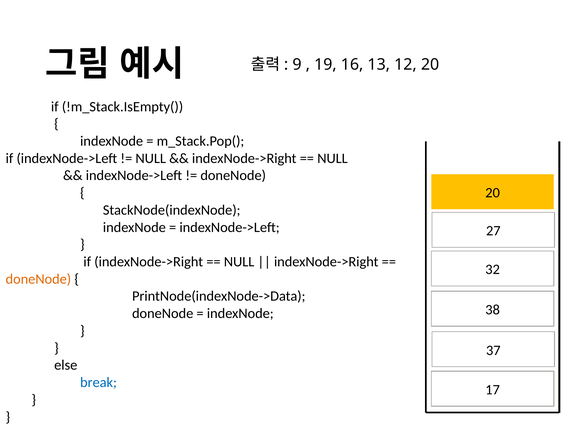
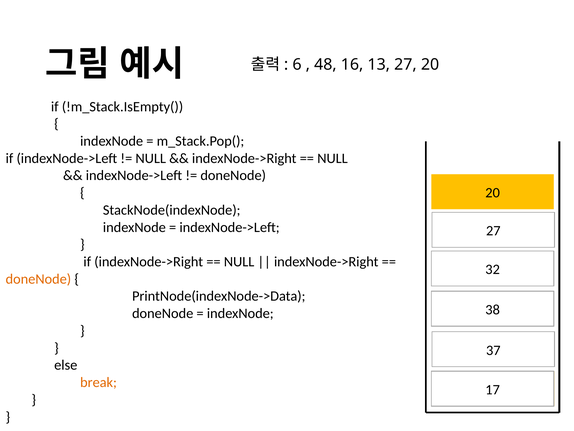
9: 9 -> 6 (297, 64)
19: 19 -> 48 (325, 64)
13 12: 12 -> 27 (405, 64)
break colour: blue -> orange (98, 382)
